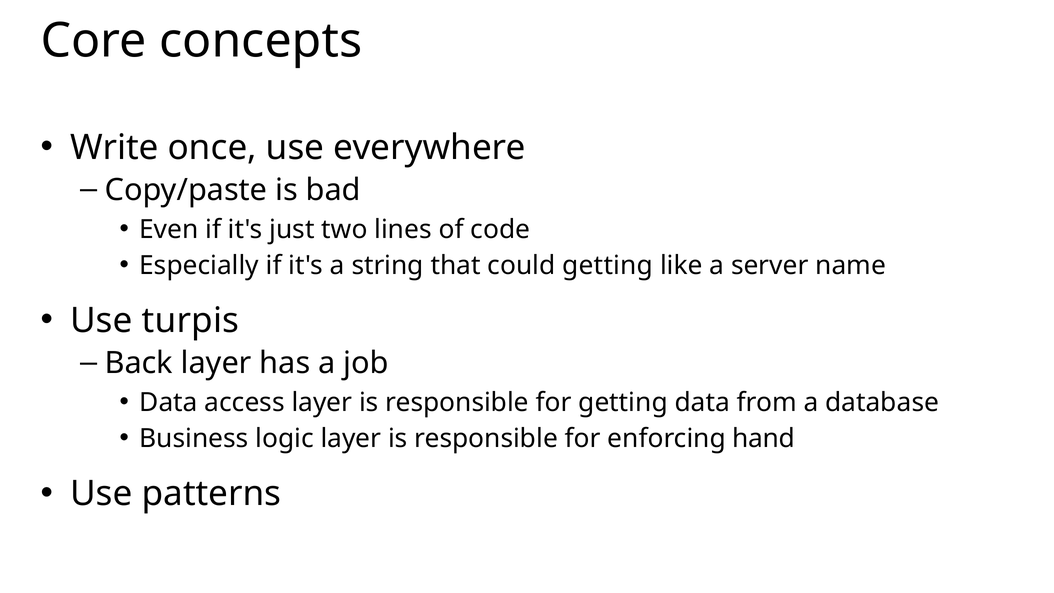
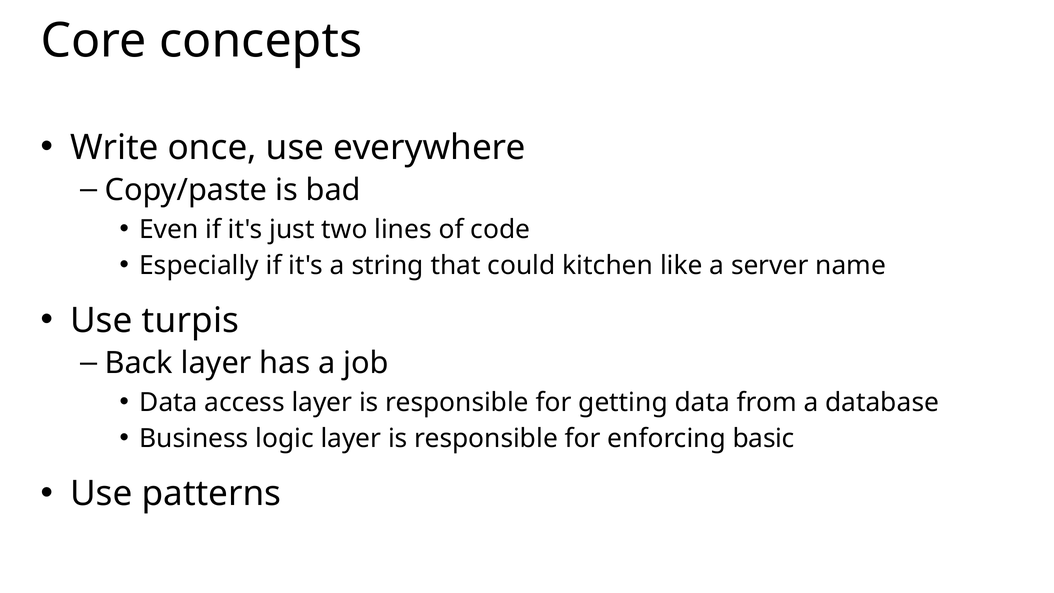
could getting: getting -> kitchen (608, 265)
hand: hand -> basic (764, 439)
